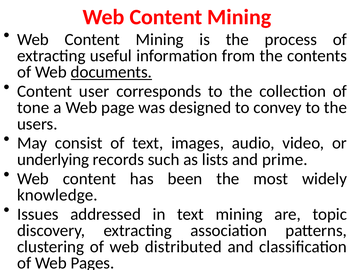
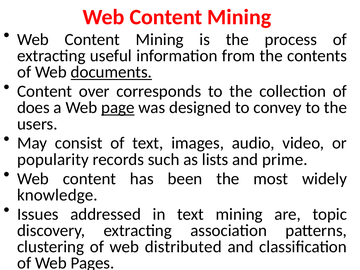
user: user -> over (94, 91)
tone: tone -> does (33, 108)
page underline: none -> present (118, 108)
underlying: underlying -> popularity (53, 159)
